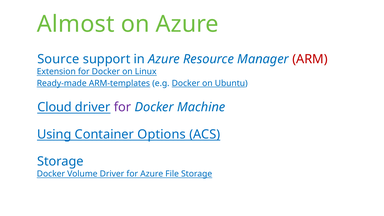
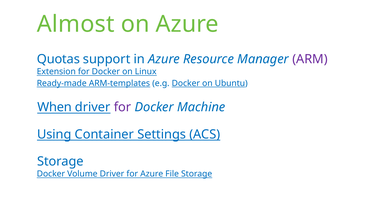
Source: Source -> Quotas (58, 59)
ARM colour: red -> purple (310, 59)
Cloud: Cloud -> When (55, 107)
Options: Options -> Settings (162, 134)
